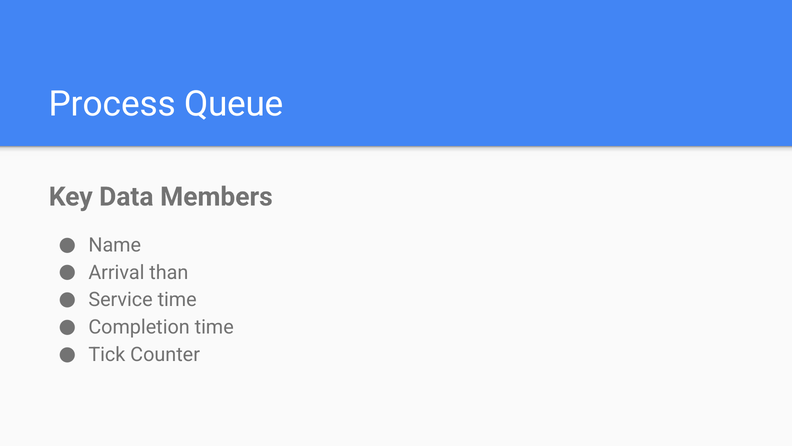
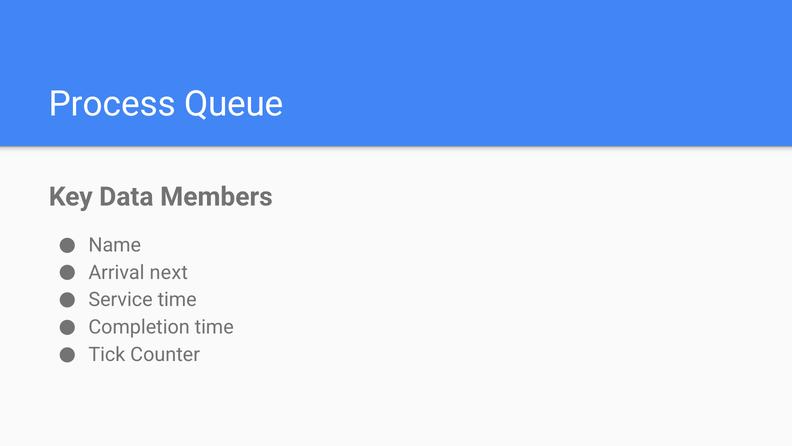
than: than -> next (169, 272)
